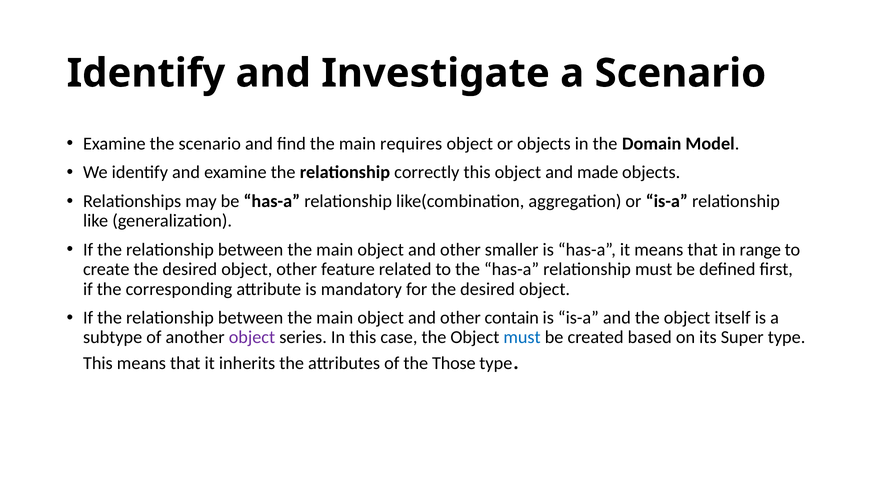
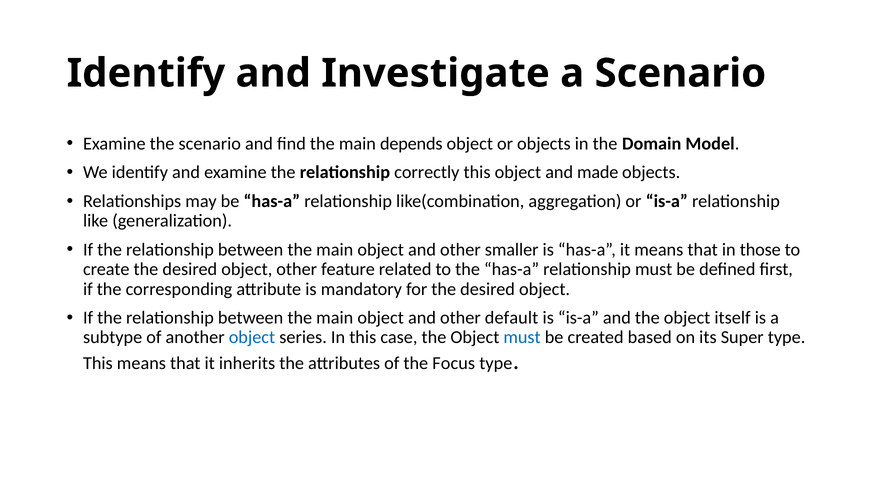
requires: requires -> depends (411, 144)
range: range -> those (760, 250)
contain: contain -> default (512, 318)
object colour: purple -> blue (252, 338)
Those: Those -> Focus (454, 364)
